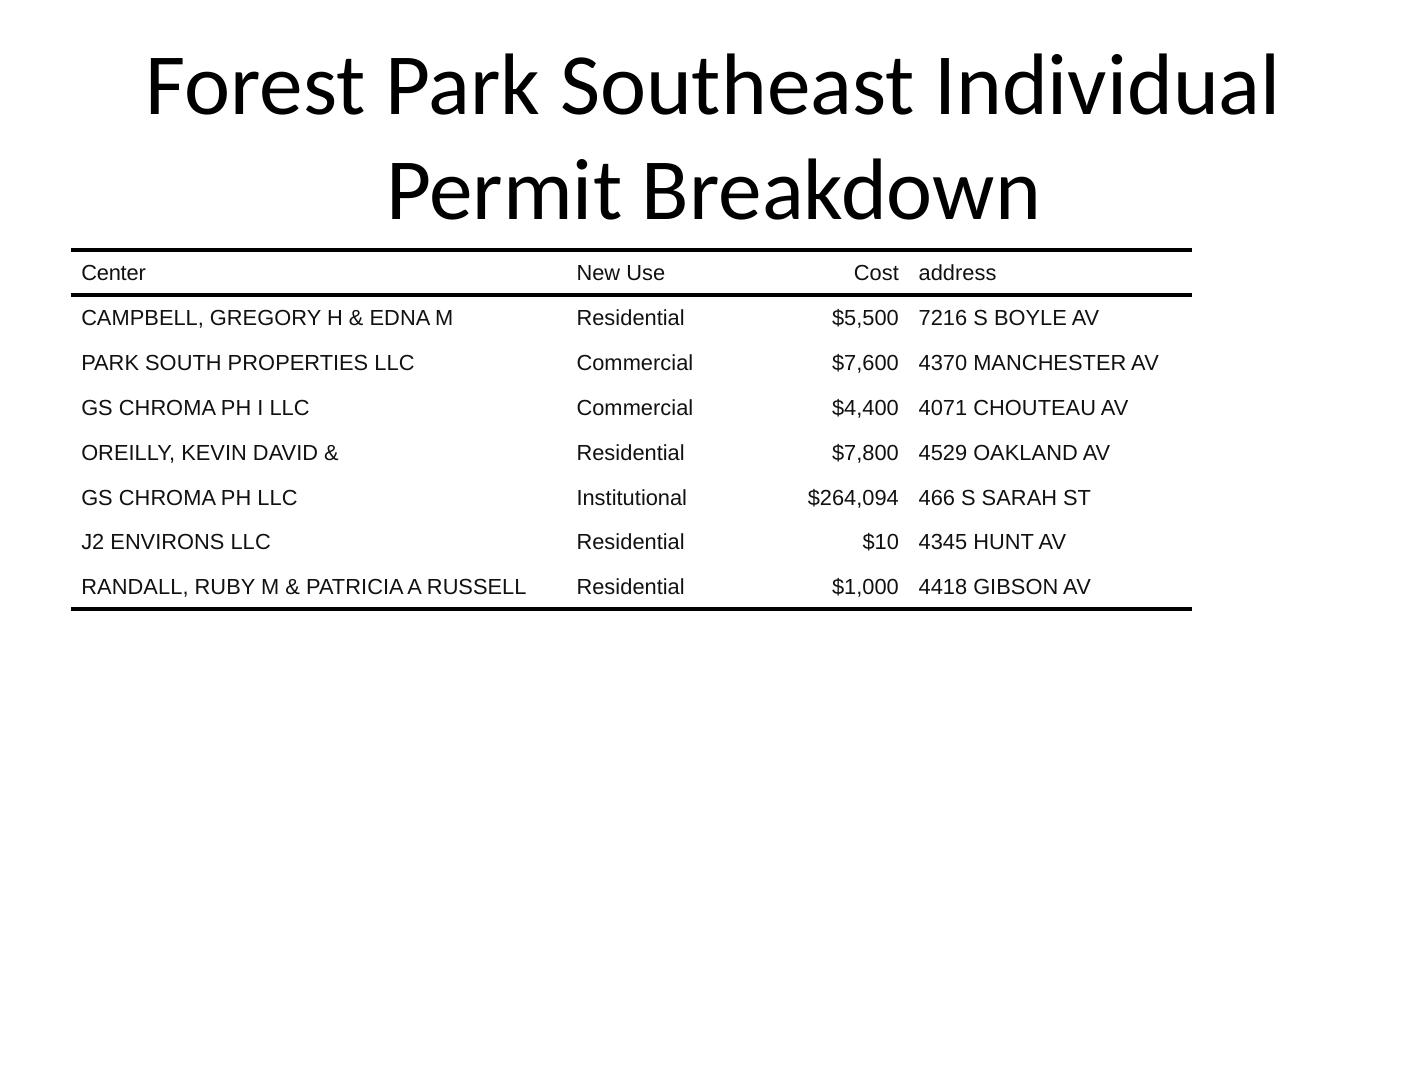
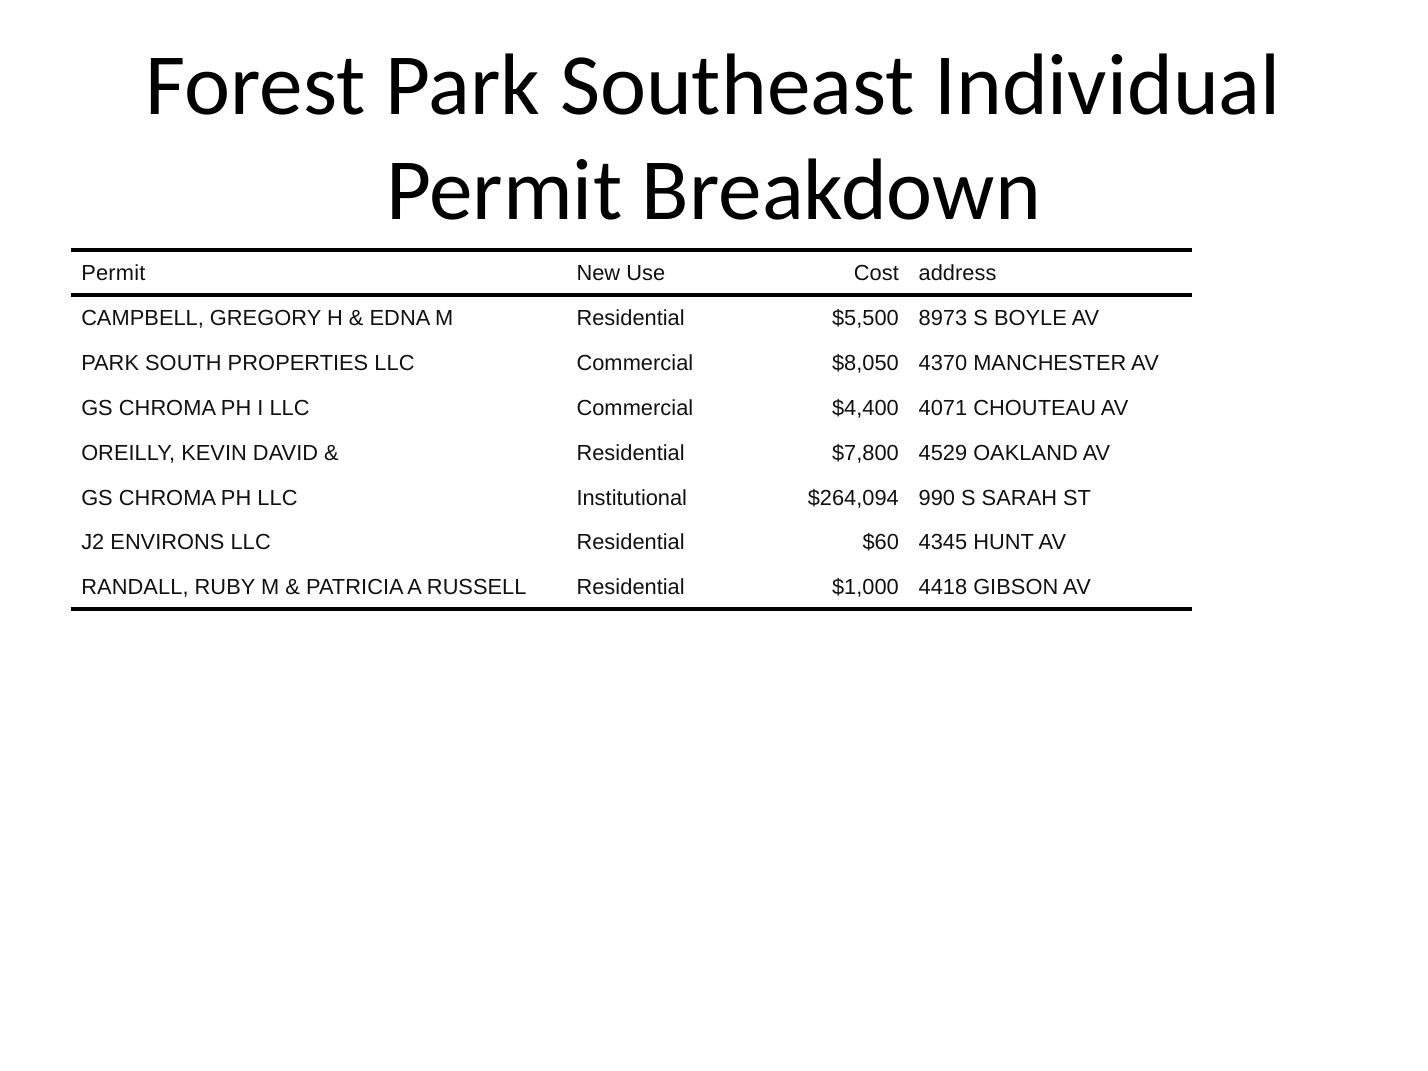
Center: Center -> Permit (113, 273)
7216: 7216 -> 8973 (943, 318)
$7,600: $7,600 -> $8,050 (865, 363)
466: 466 -> 990 (937, 498)
$10: $10 -> $60 (881, 543)
